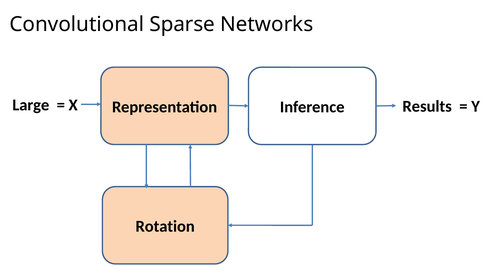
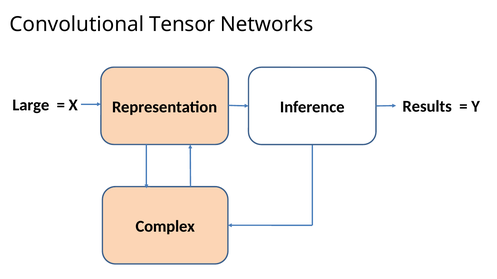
Sparse: Sparse -> Tensor (182, 24)
Rotation: Rotation -> Complex (165, 227)
